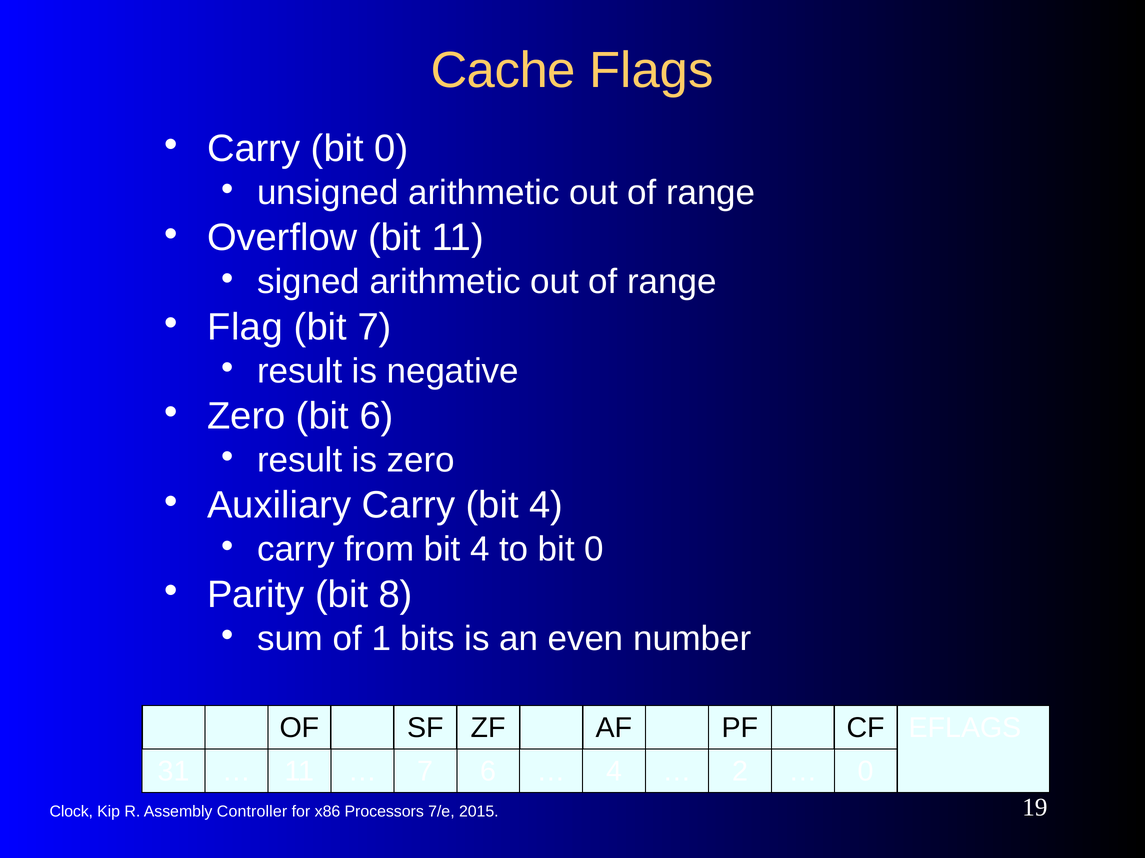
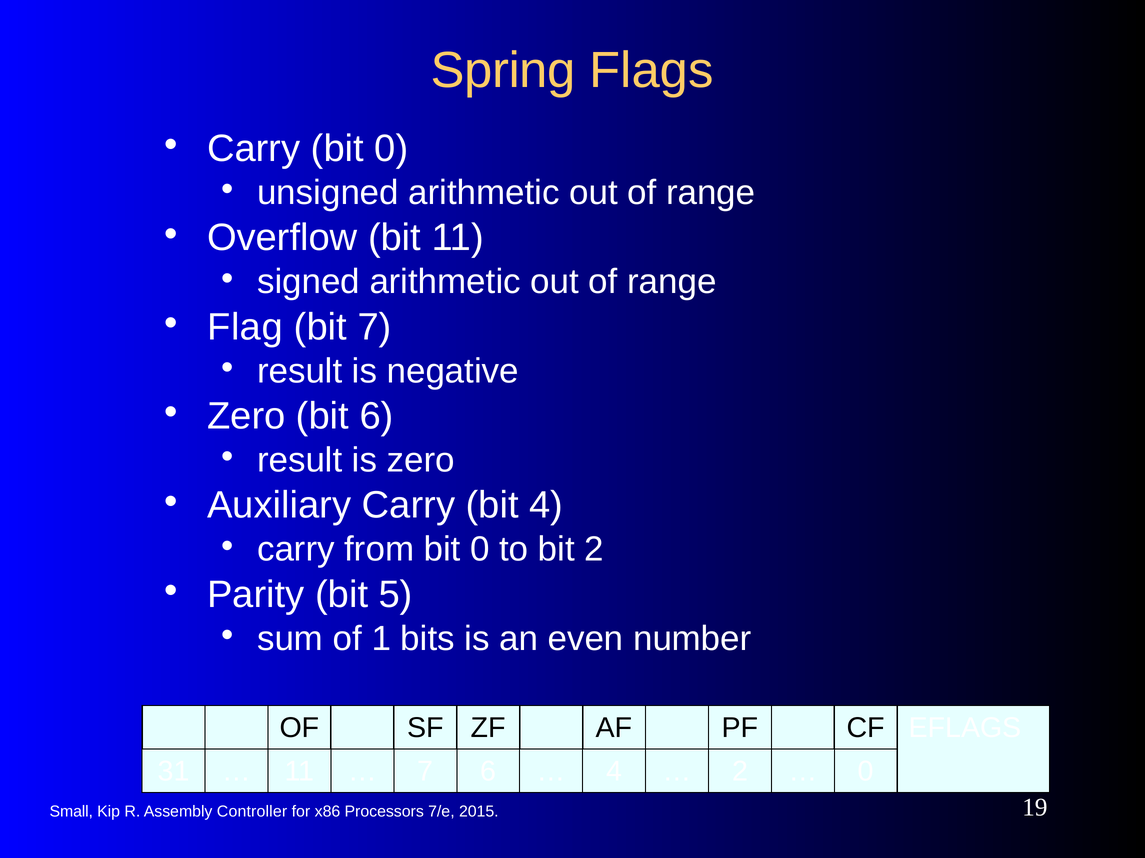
Cache: Cache -> Spring (503, 70)
from bit 4: 4 -> 0 (480, 550)
to bit 0: 0 -> 2 (594, 550)
8: 8 -> 5 (396, 595)
Clock: Clock -> Small (71, 812)
